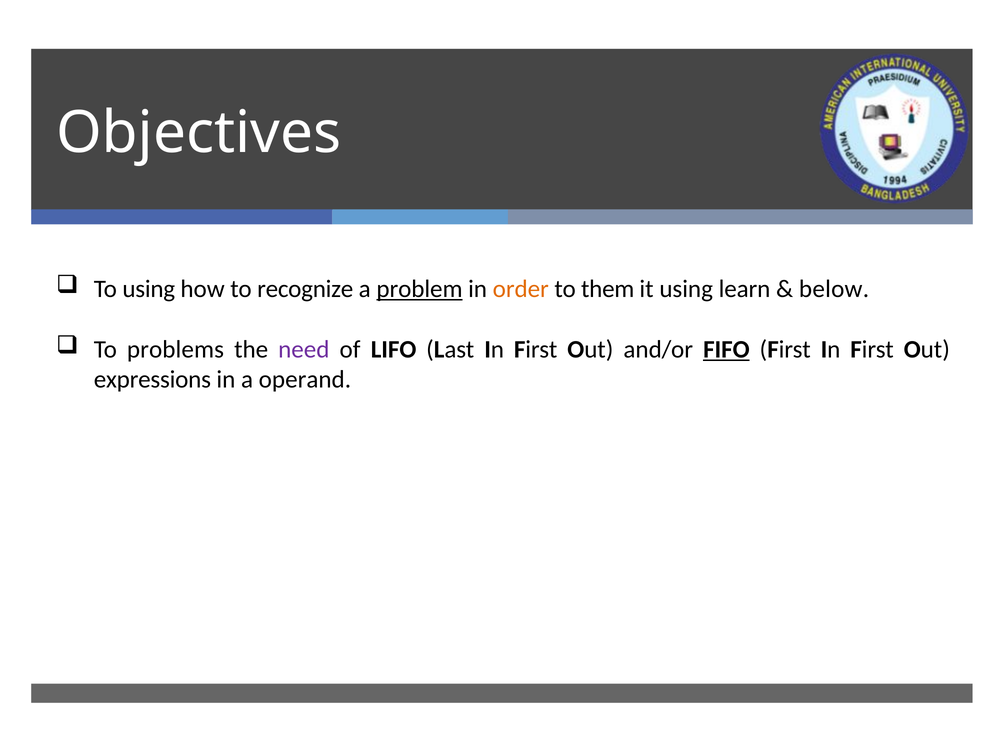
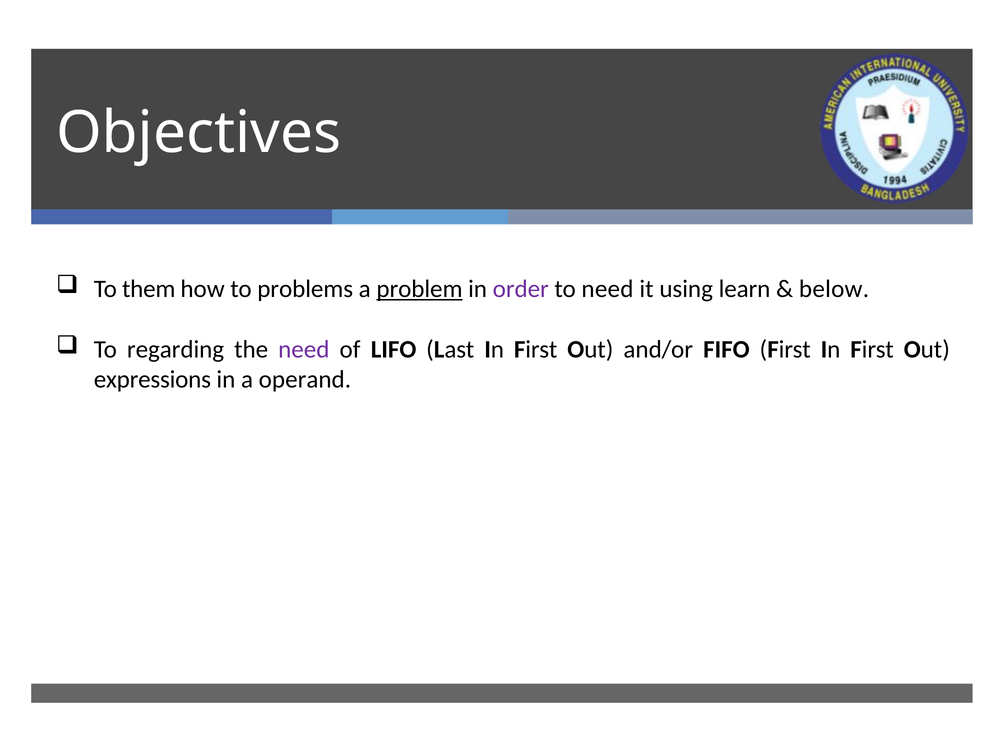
To using: using -> them (149, 289)
recognize: recognize -> problems (305, 289)
order colour: orange -> purple (521, 289)
to them: them -> need (608, 289)
problems: problems -> regarding (176, 349)
FIFO underline: present -> none (726, 349)
